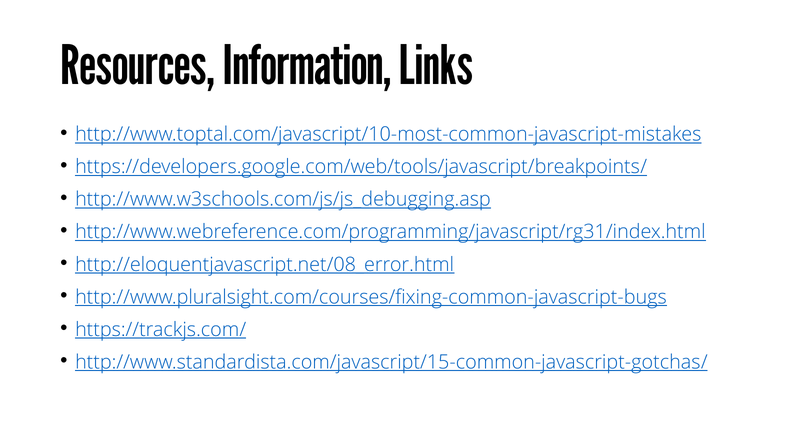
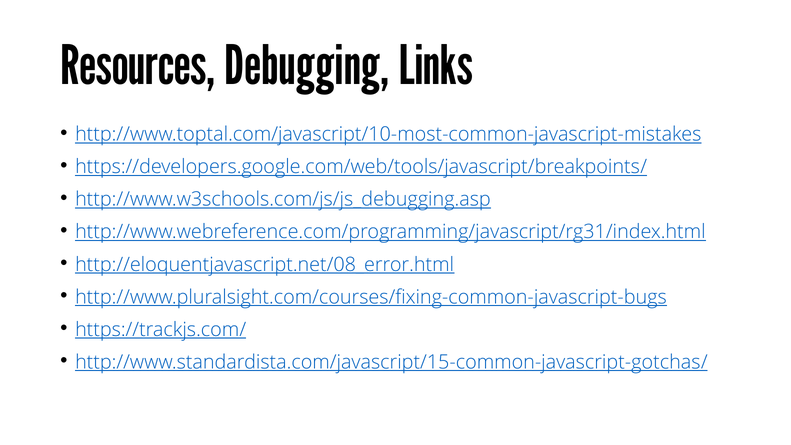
Information: Information -> Debugging (307, 66)
